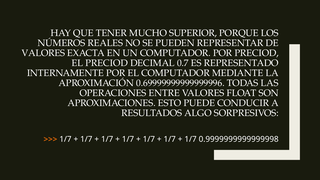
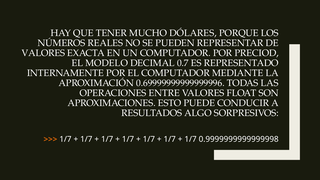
SUPERIOR: SUPERIOR -> DÓLARES (193, 33)
EL PRECIOD: PRECIOD -> MODELO (107, 63)
